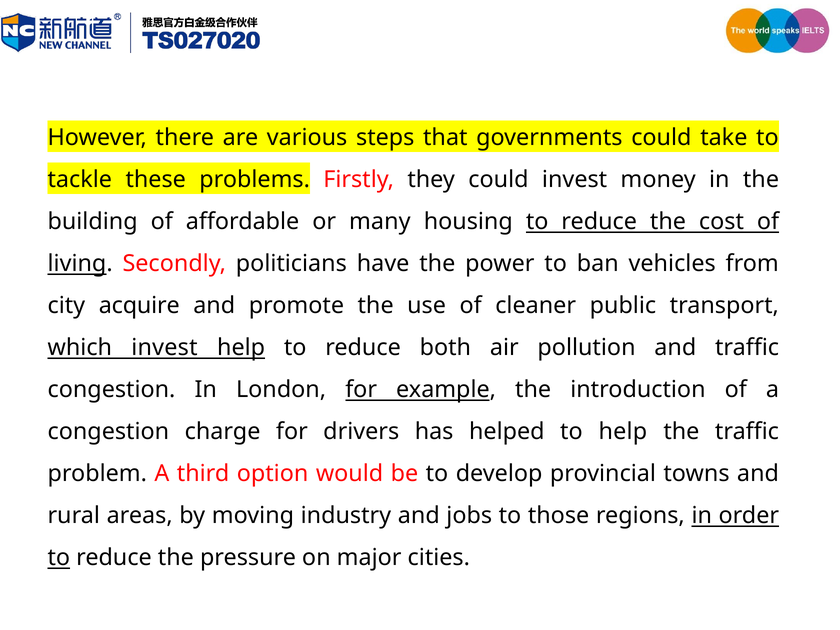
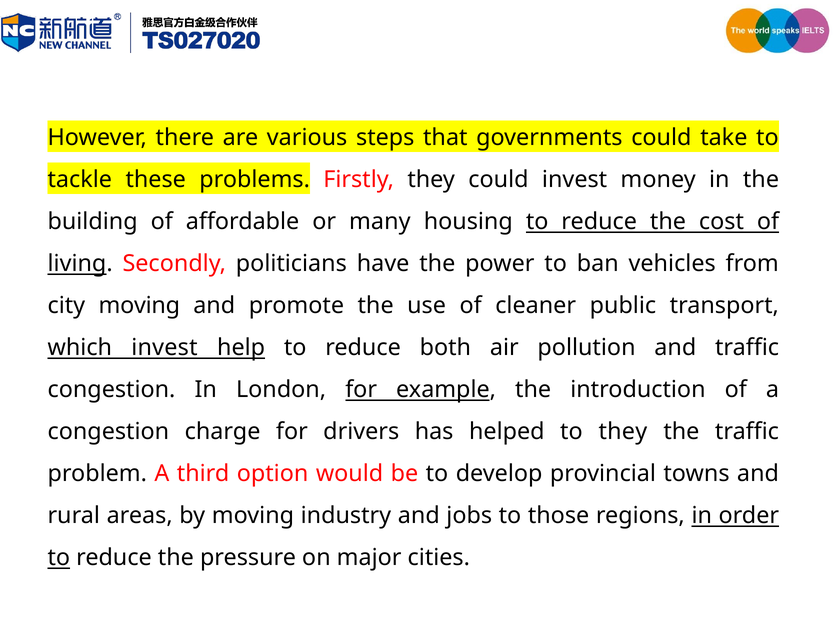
city acquire: acquire -> moving (139, 306)
to help: help -> they (623, 432)
